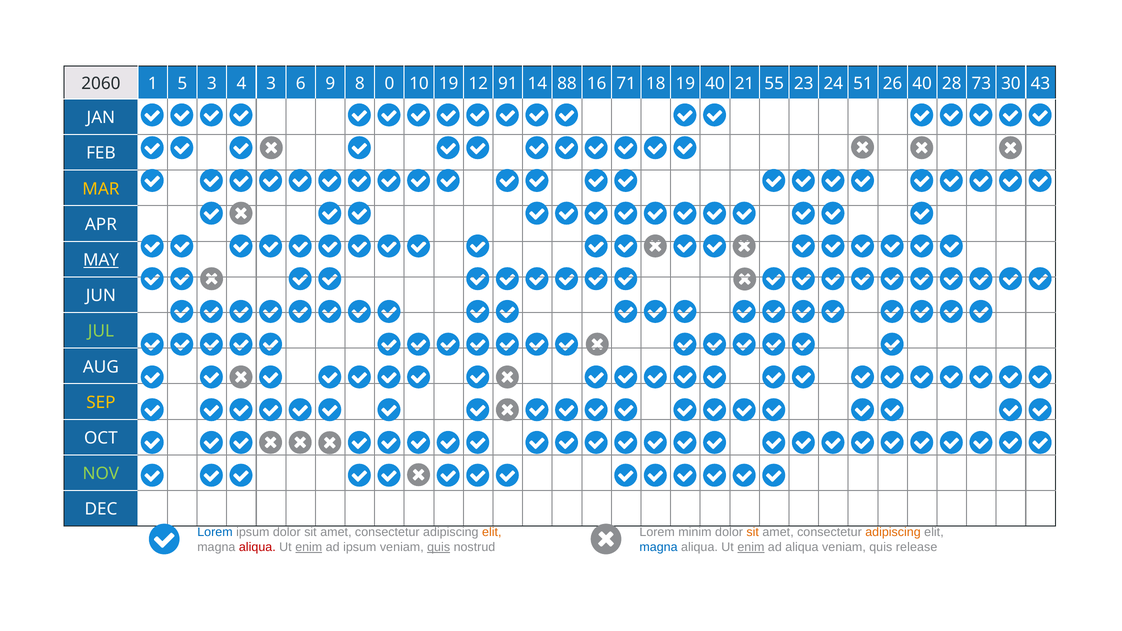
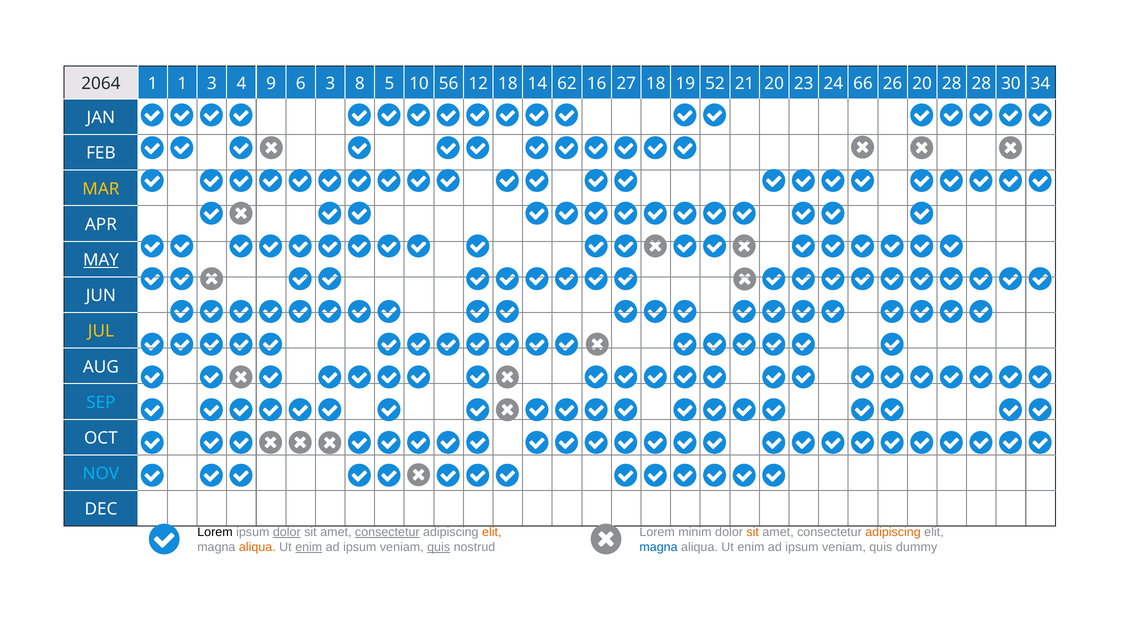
2060: 2060 -> 2064 (101, 84)
1 5: 5 -> 1 (182, 84)
4 3: 3 -> 9 (271, 84)
6 9: 9 -> 3 (330, 84)
0: 0 -> 5 (389, 84)
10 19: 19 -> 56 (449, 84)
12 91: 91 -> 18 (508, 84)
88: 88 -> 62 (567, 84)
71: 71 -> 27 (626, 84)
19 40: 40 -> 52 (715, 84)
21 55: 55 -> 20 (774, 84)
51: 51 -> 66 (863, 84)
26 40: 40 -> 20 (922, 84)
28 73: 73 -> 28 (981, 84)
43: 43 -> 34 (1041, 84)
JUL colour: light green -> yellow (101, 331)
SEP colour: yellow -> light blue (101, 403)
NOV colour: light green -> light blue (101, 474)
Lorem colour: blue -> black (215, 532)
dolor underline: none -> present (287, 532)
consectetur underline: none -> present (387, 532)
aliqua colour: red -> orange (257, 547)
enim underline: present -> none (751, 547)
aliqua: aliqua -> ipsum (802, 547)
release: release -> dummy (917, 547)
